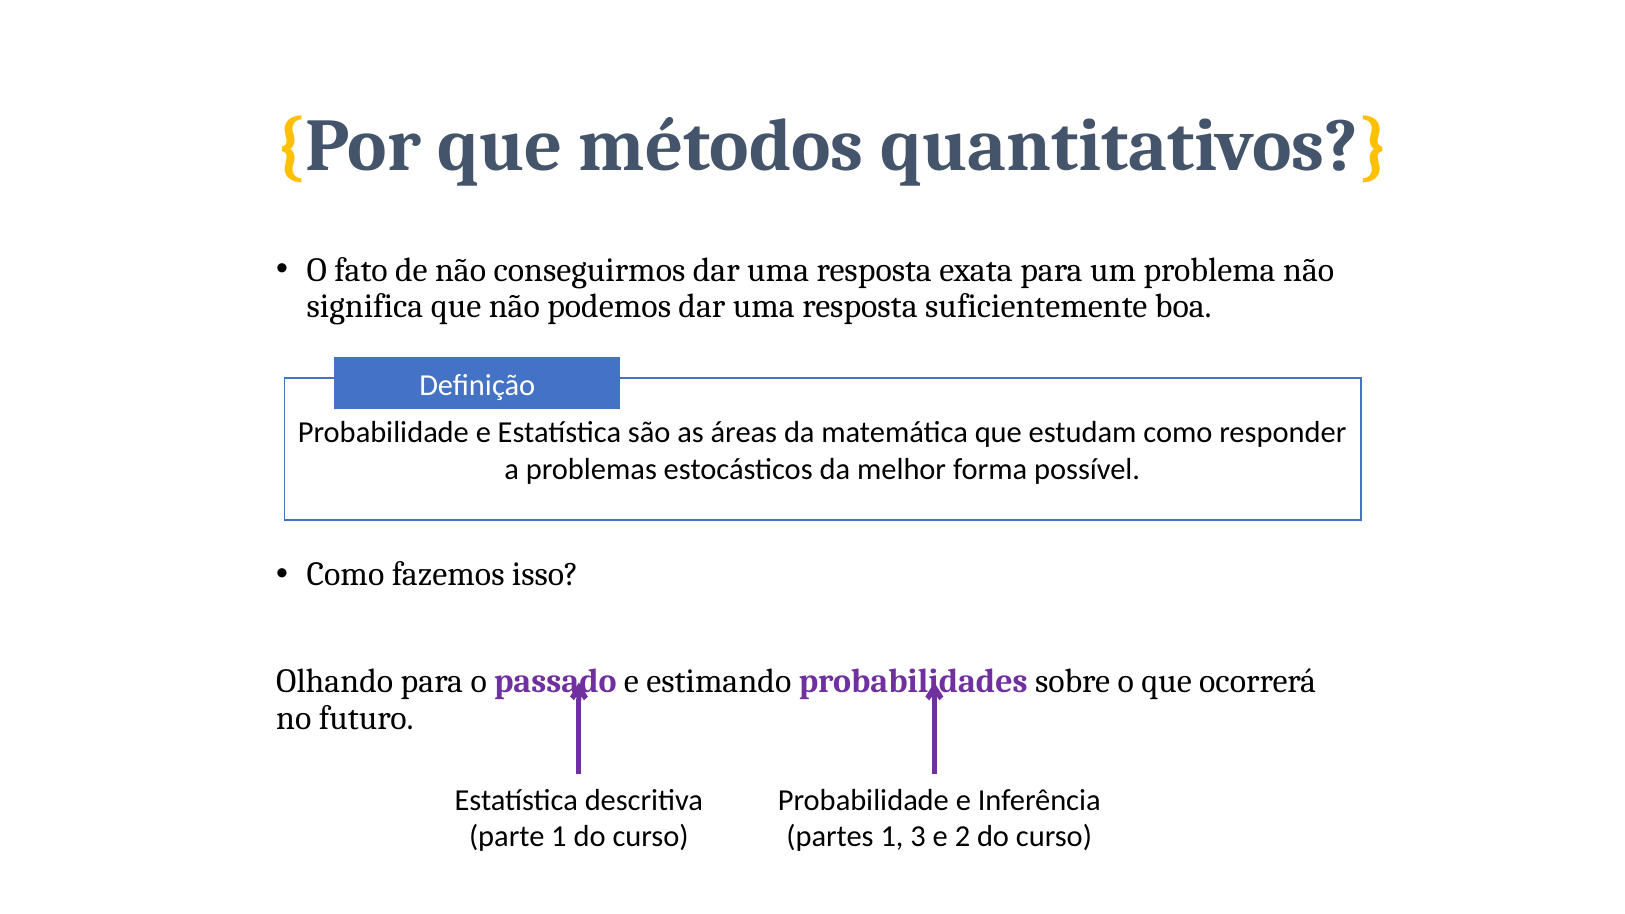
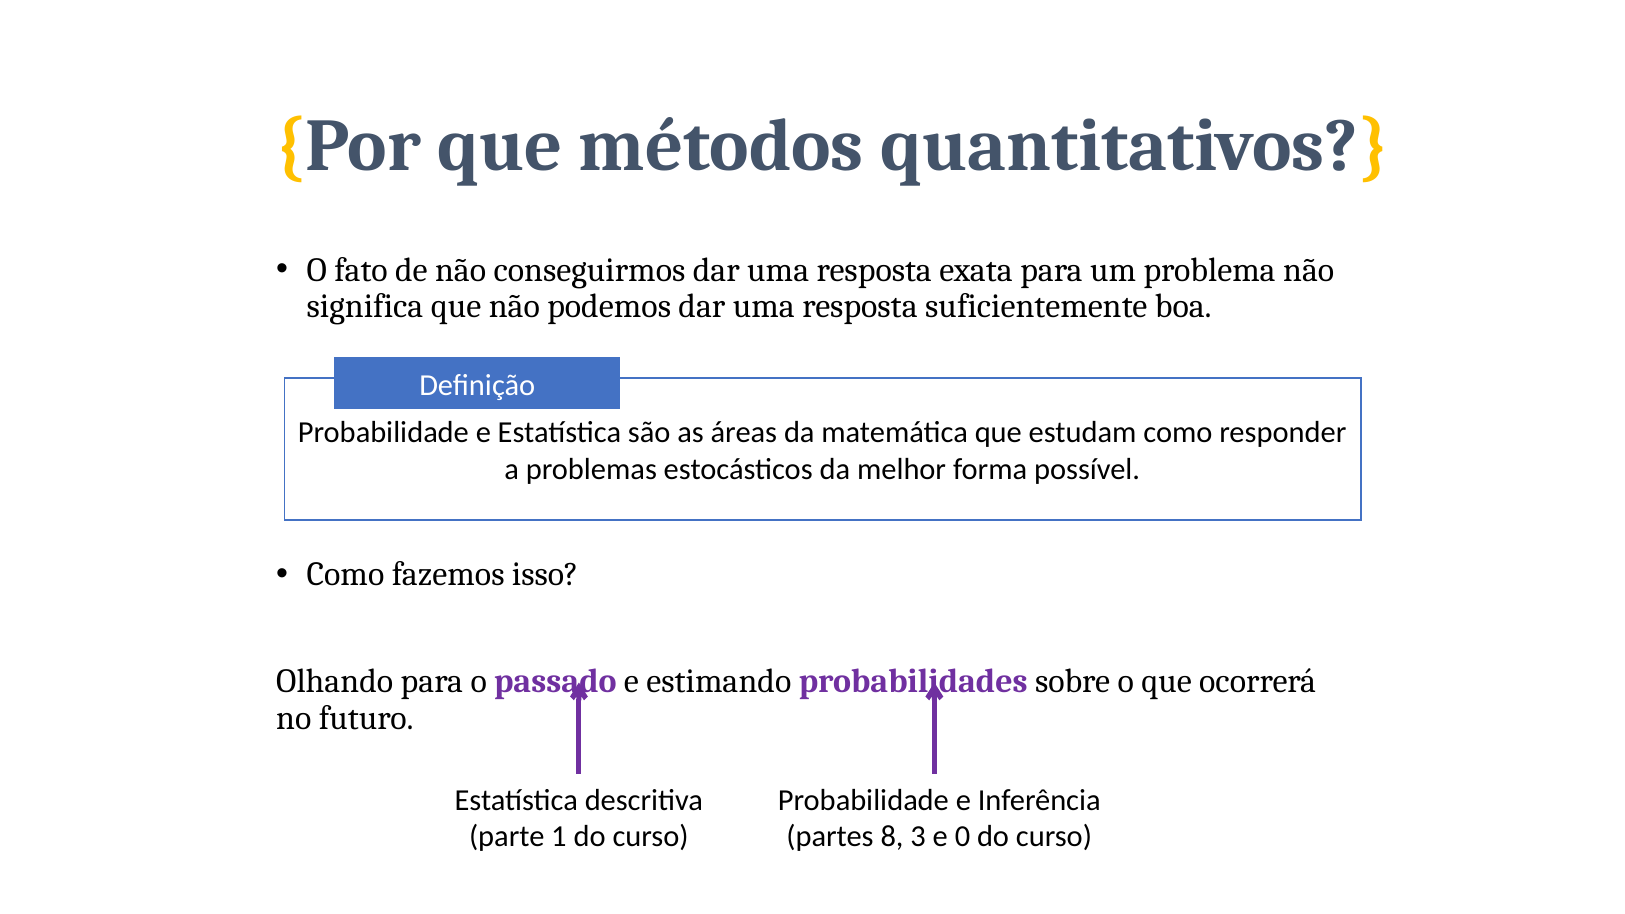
partes 1: 1 -> 8 (892, 837)
2: 2 -> 0 (962, 837)
